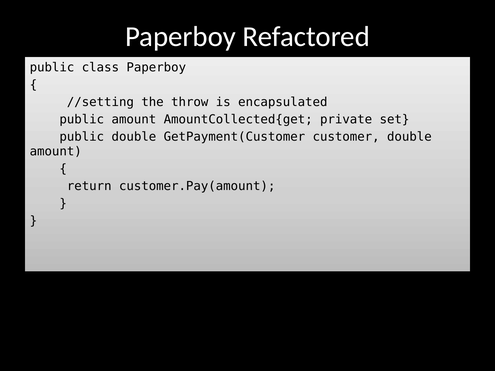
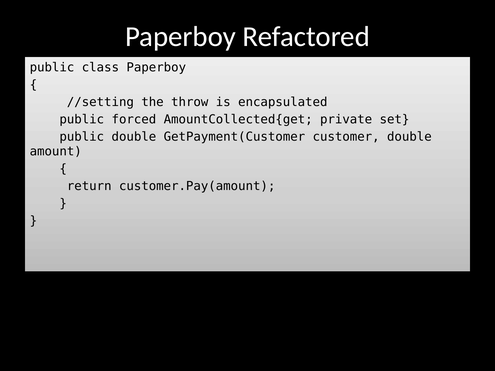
public amount: amount -> forced (134, 119)
